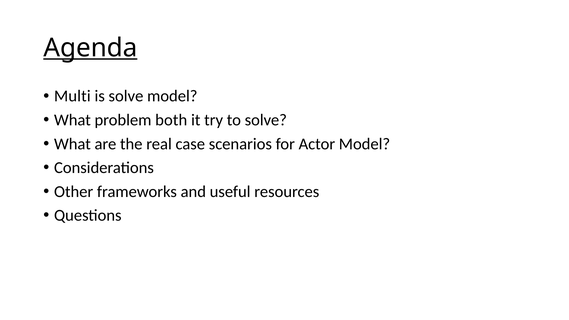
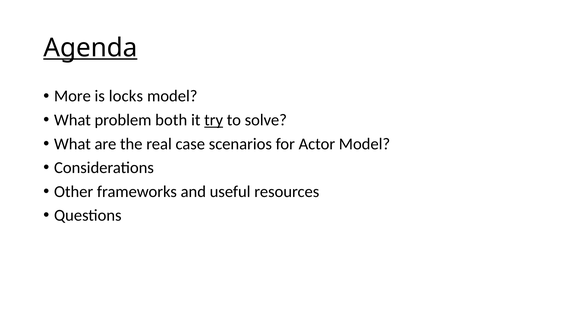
Multi: Multi -> More (72, 96)
is solve: solve -> locks (126, 96)
try underline: none -> present (214, 120)
